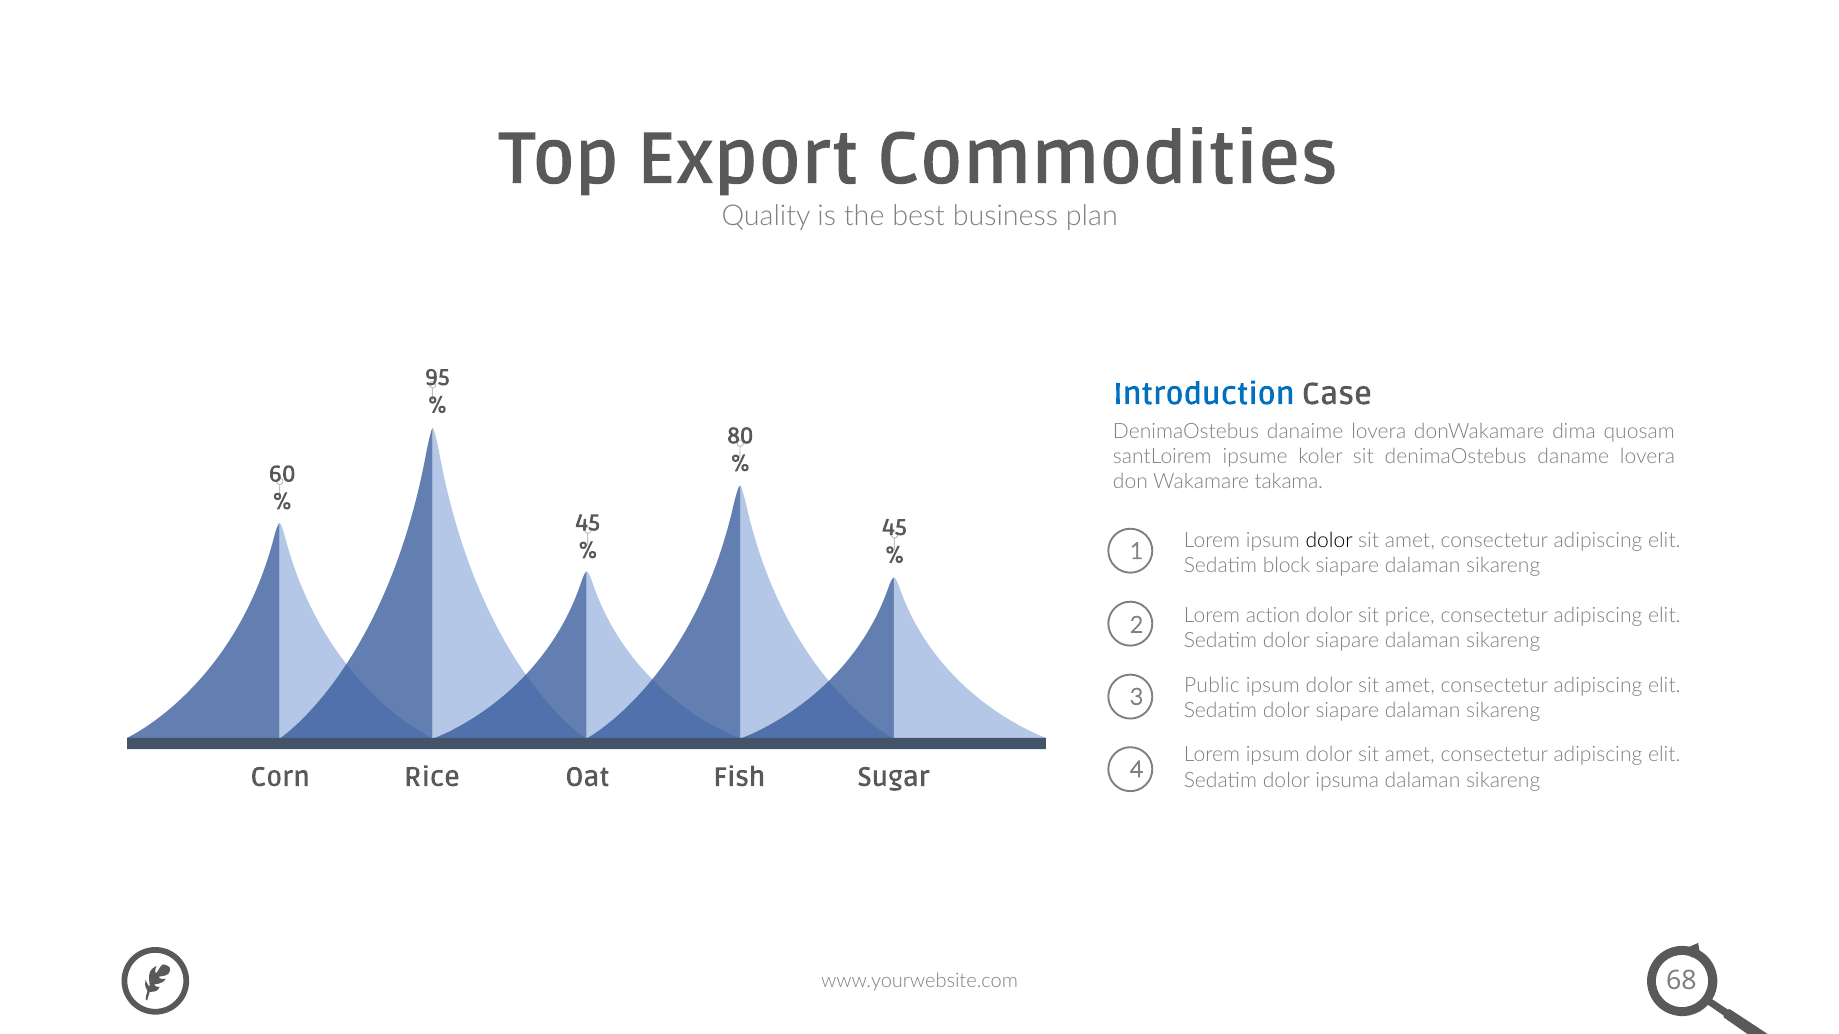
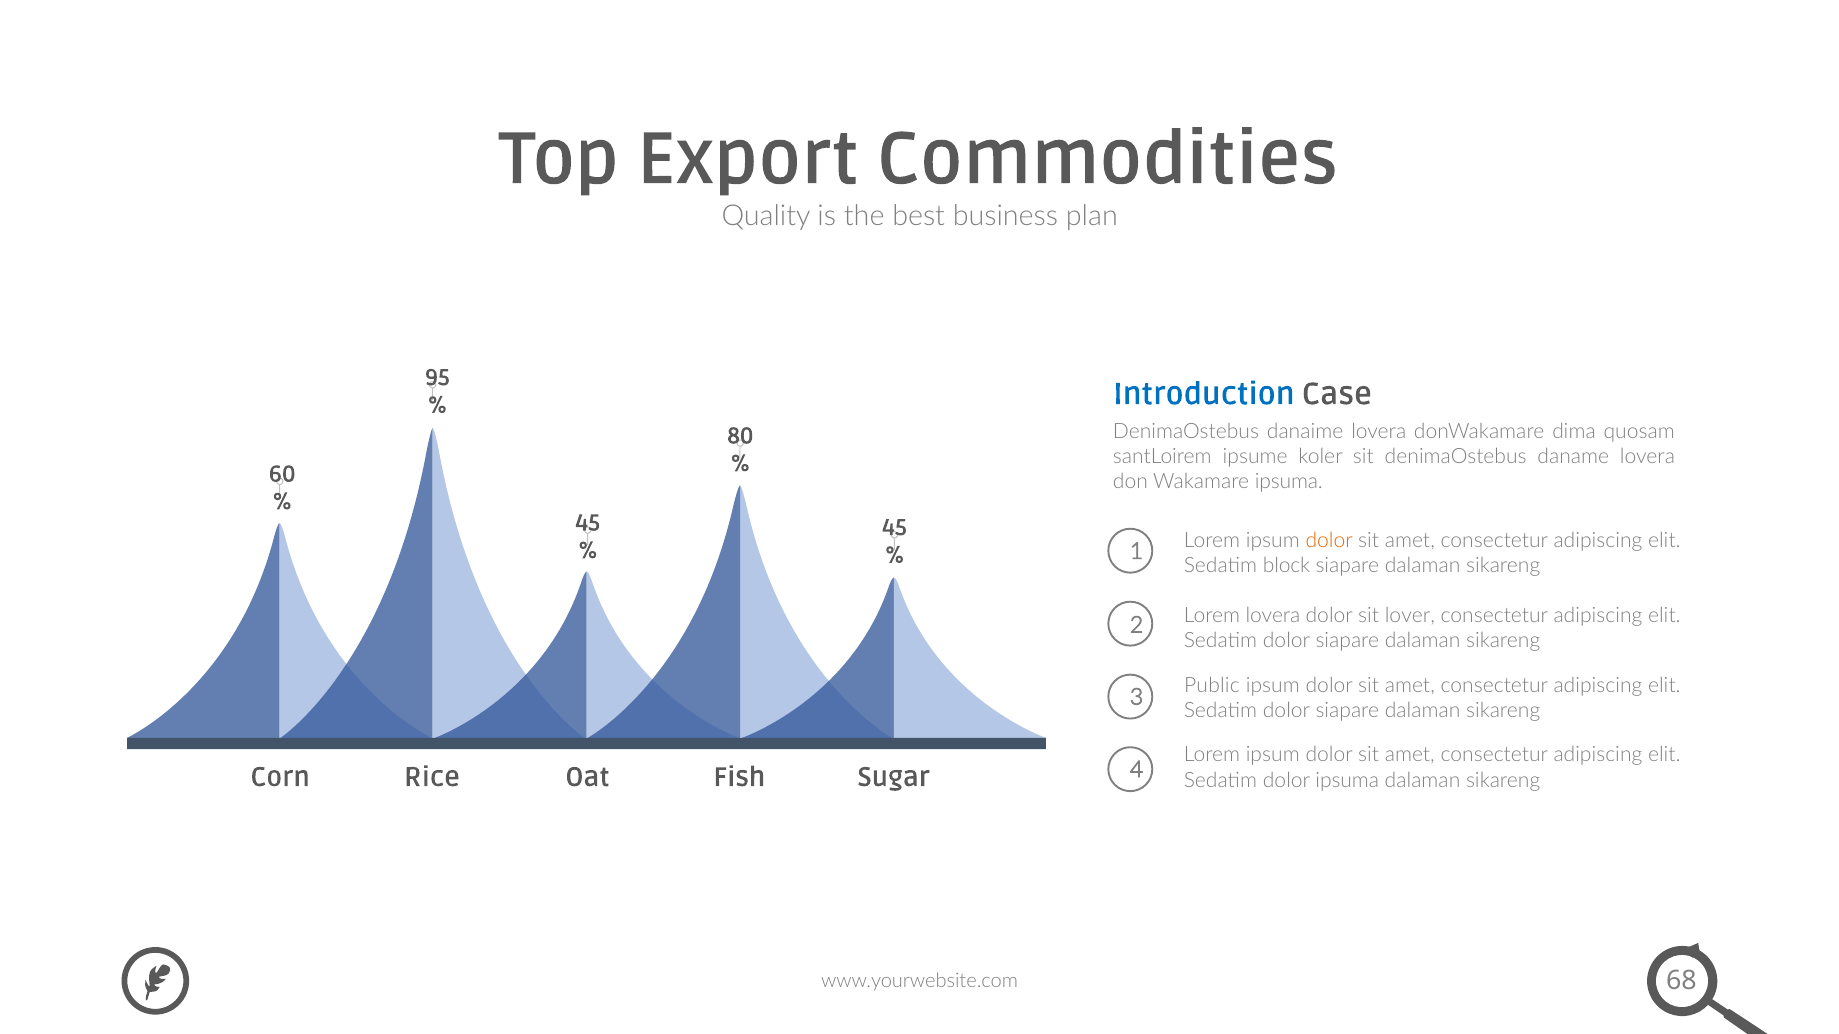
Wakamare takama: takama -> ipsuma (1289, 482)
dolor colour: black -> orange (1329, 541)
Lorem action: action -> lovera (1273, 615)
price: price -> lover (1410, 615)
